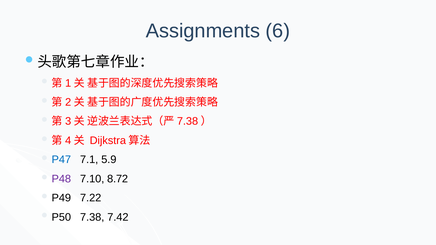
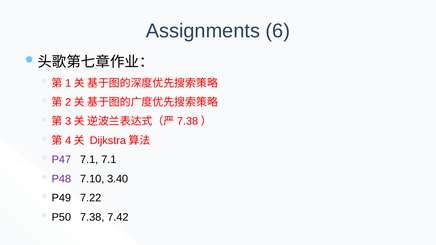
P47 colour: blue -> purple (61, 160)
7.1 5.9: 5.9 -> 7.1 (109, 160)
8.72: 8.72 -> 3.40 (118, 179)
